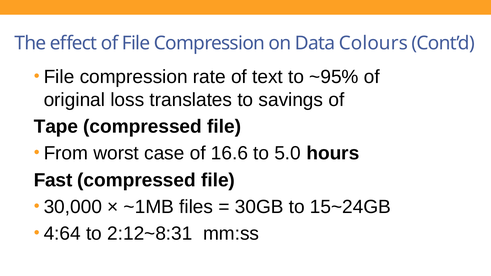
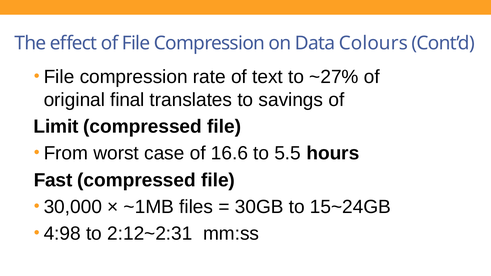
~95%: ~95% -> ~27% (334, 77)
loss: loss -> final (127, 100)
Tape: Tape -> Limit (56, 127)
5.0: 5.0 -> 5.5 (288, 153)
4:64: 4:64 -> 4:98 (62, 234)
2:12~8:31: 2:12~8:31 -> 2:12~2:31 (150, 234)
